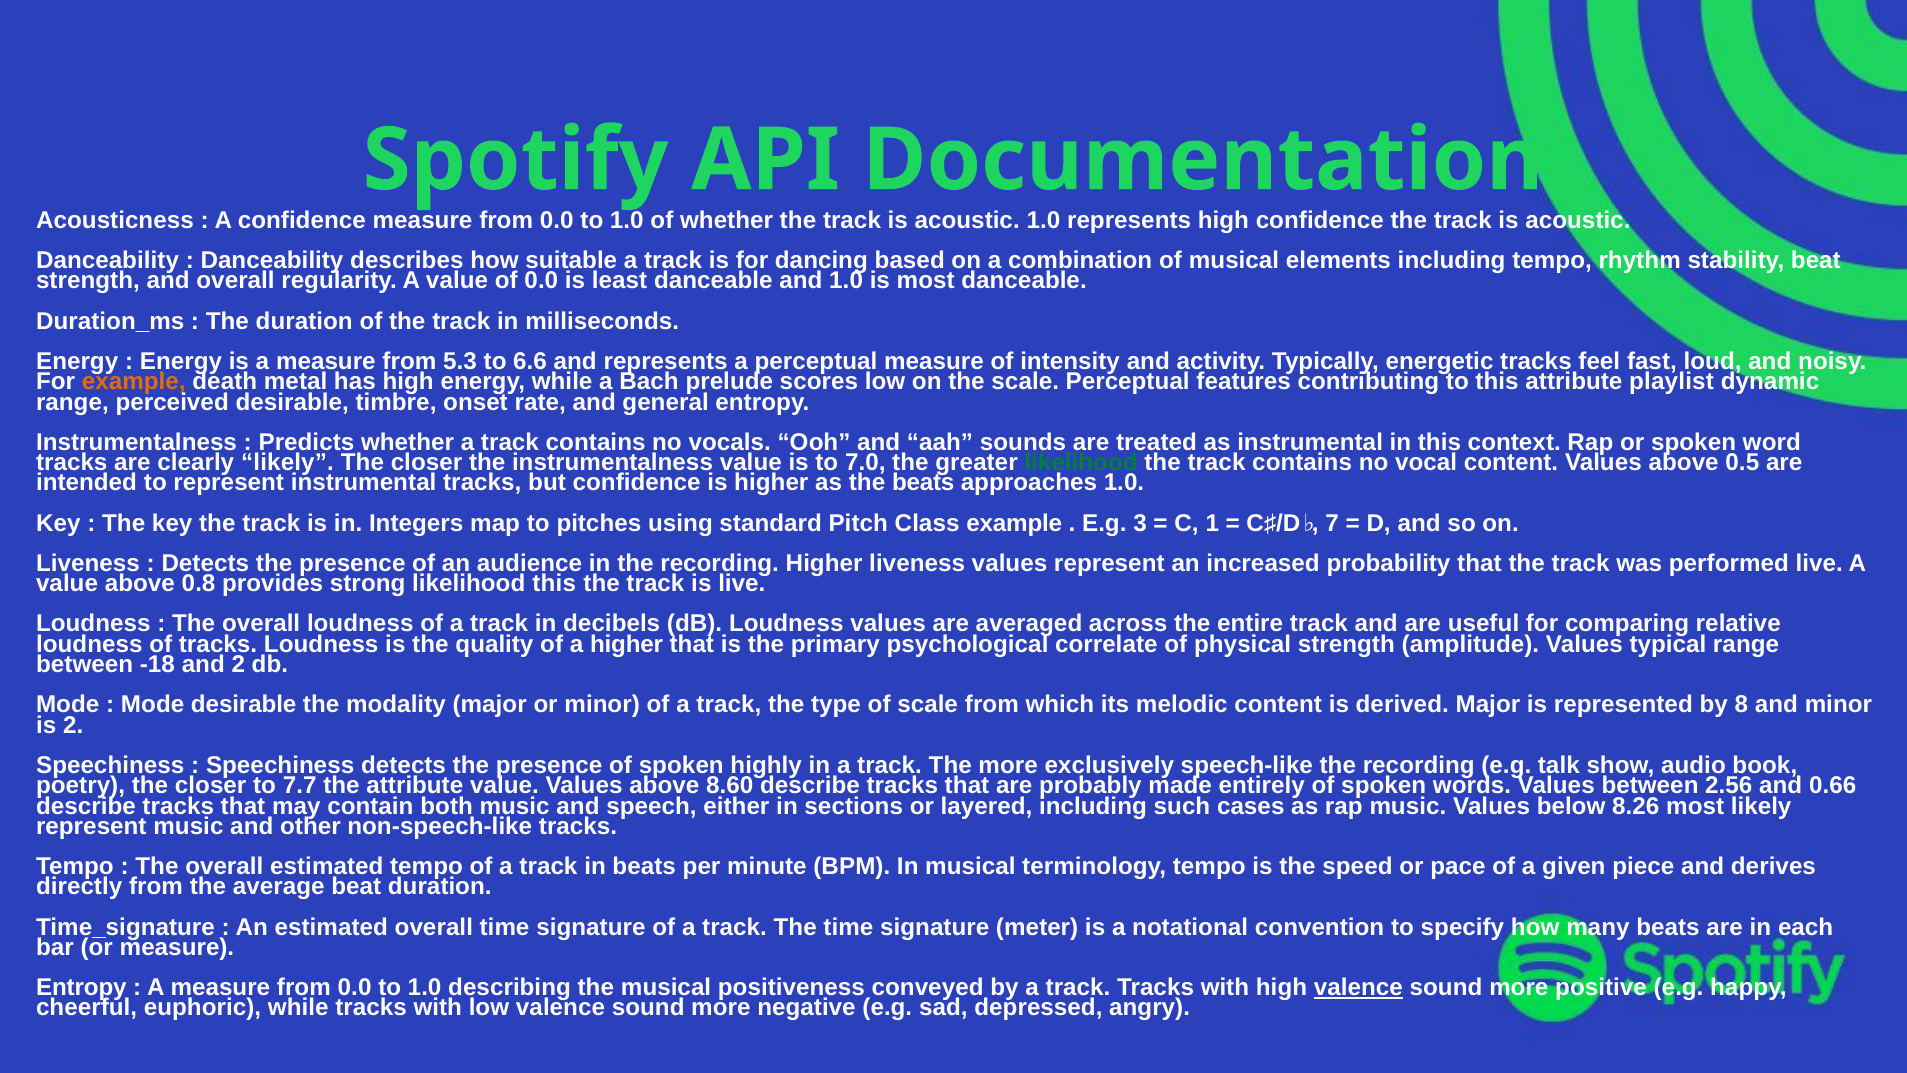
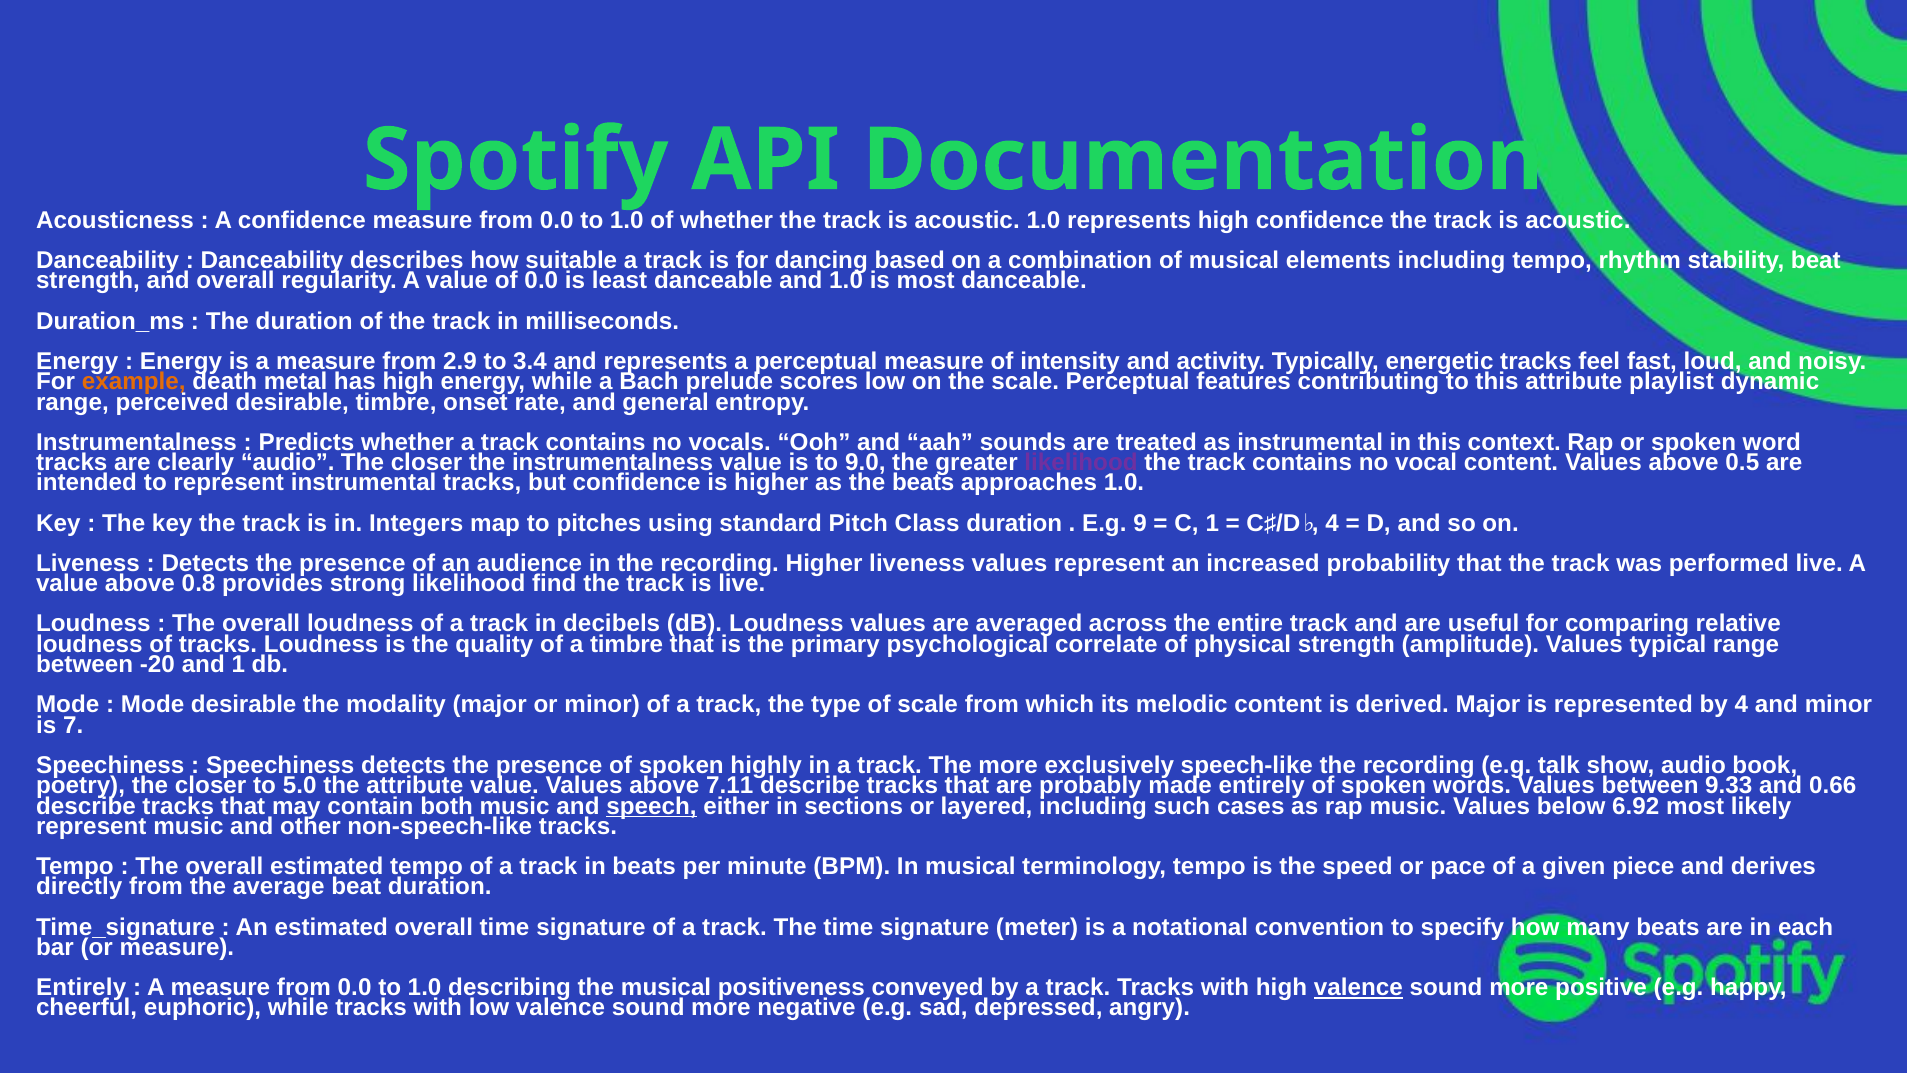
5.3: 5.3 -> 2.9 (460, 361)
6.6: 6.6 -> 3.4 (530, 361)
clearly likely: likely -> audio (288, 462)
7.0: 7.0 -> 9.0 (865, 462)
likelihood colour: green -> purple (1081, 462)
Class example: example -> duration (1014, 523)
3: 3 -> 9 (1140, 523)
7: 7 -> 4 (1332, 523)
likelihood this: this -> find (554, 584)
a higher: higher -> timbre (627, 644)
-18: -18 -> -20 (157, 664)
and 2: 2 -> 1 (238, 664)
by 8: 8 -> 4 (1741, 705)
is 2: 2 -> 7 (73, 725)
7.7: 7.7 -> 5.0 (300, 785)
8.60: 8.60 -> 7.11 (730, 785)
2.56: 2.56 -> 9.33 (1729, 785)
speech underline: none -> present (651, 806)
8.26: 8.26 -> 6.92 (1636, 806)
Entropy: Entropy -> Entirely (81, 987)
